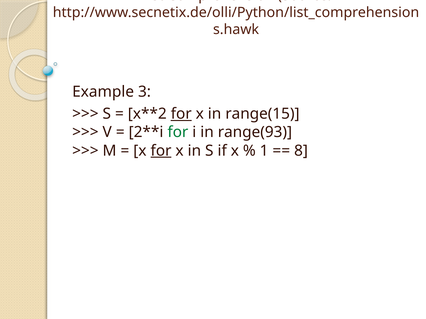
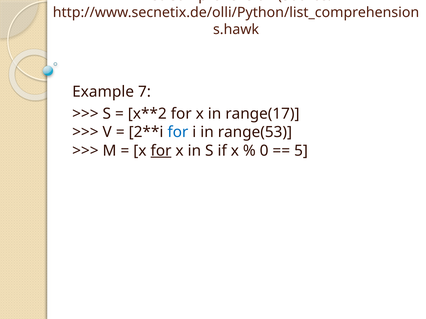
3: 3 -> 7 (144, 92)
for underline: present -> none (181, 114)
range(15: range(15 -> range(17 (262, 114)
for colour: green -> blue (178, 132)
range(93: range(93 -> range(53 (255, 132)
1: 1 -> 0 (264, 151)
8: 8 -> 5 (301, 151)
